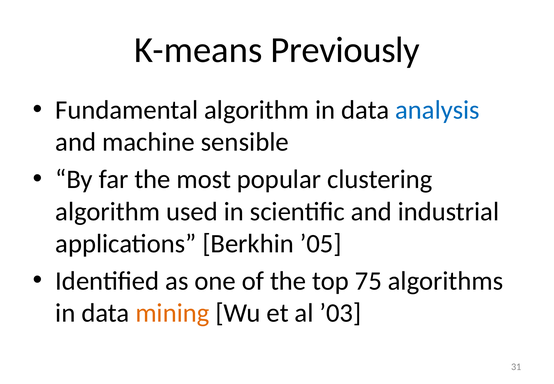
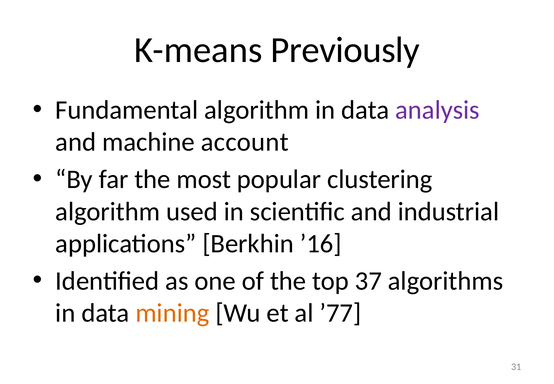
analysis colour: blue -> purple (437, 110)
sensible: sensible -> account (245, 142)
’05: ’05 -> ’16 (321, 243)
75: 75 -> 37 (368, 281)
’03: ’03 -> ’77 (340, 313)
